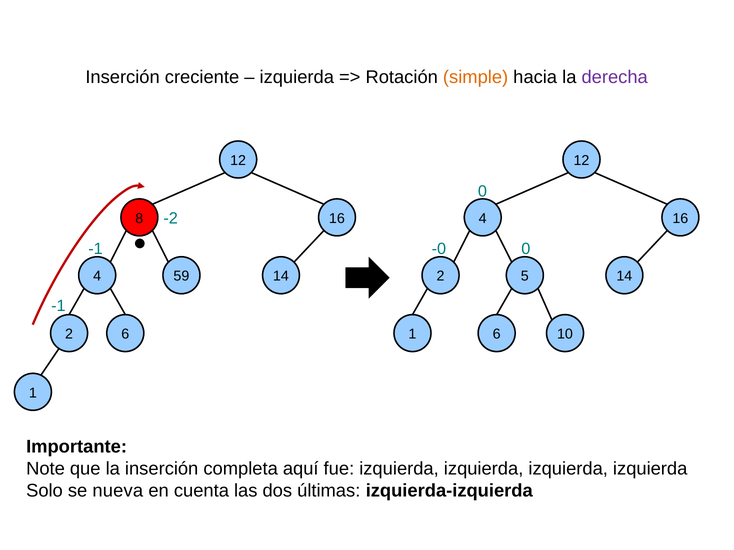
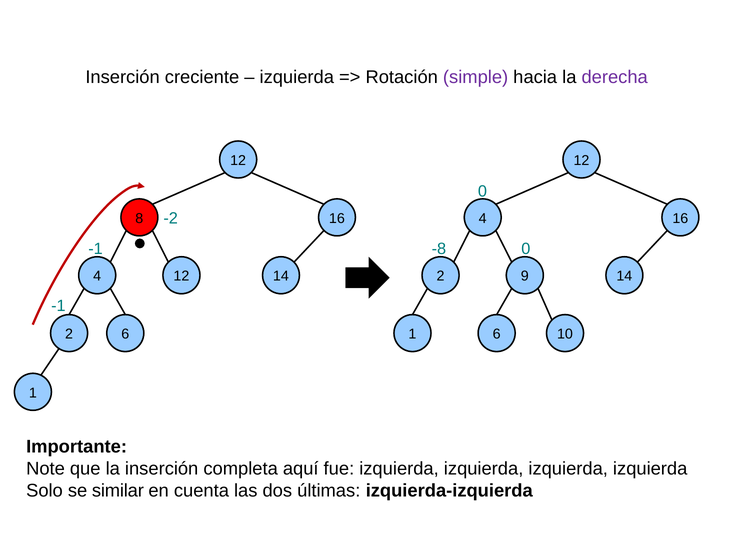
simple colour: orange -> purple (476, 77)
-0: -0 -> -8 (439, 249)
4 59: 59 -> 12 (181, 276)
5: 5 -> 9 (525, 276)
nueva: nueva -> similar (118, 491)
